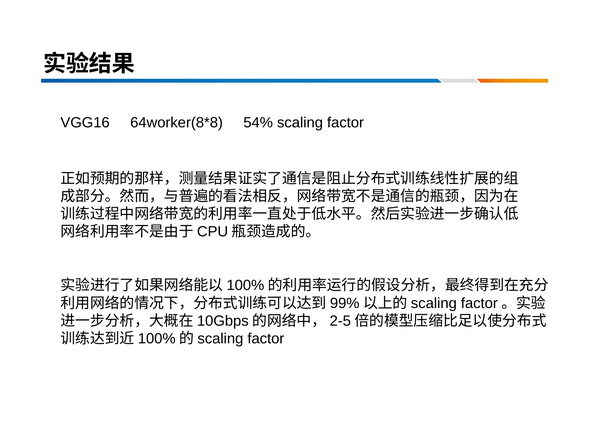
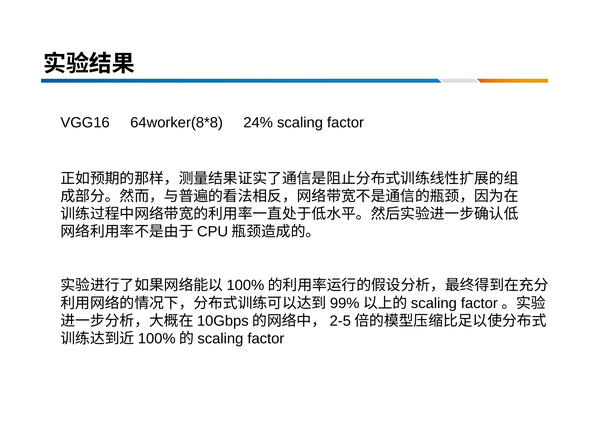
54%: 54% -> 24% (258, 123)
